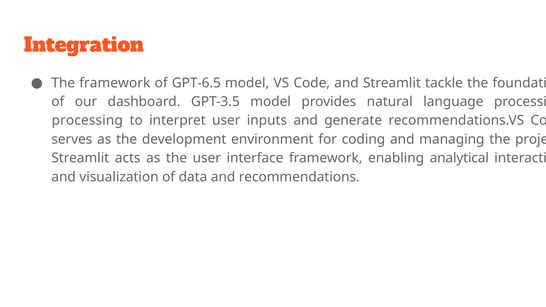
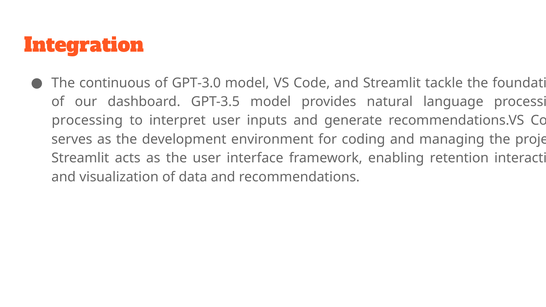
The framework: framework -> continuous (115, 83)
GPT-6.5: GPT-6.5 -> GPT-3.0 (196, 83)
analytical: analytical -> retention (459, 158)
